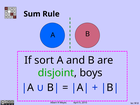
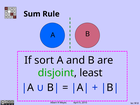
boys: boys -> least (91, 73)
